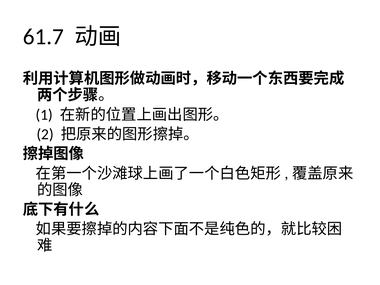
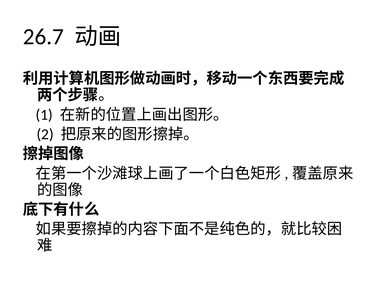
61.7: 61.7 -> 26.7 (43, 37)
